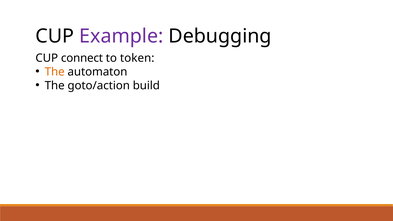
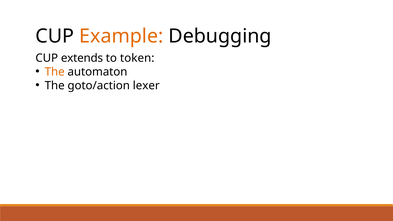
Example colour: purple -> orange (121, 36)
connect: connect -> extends (82, 58)
build: build -> lexer (146, 86)
